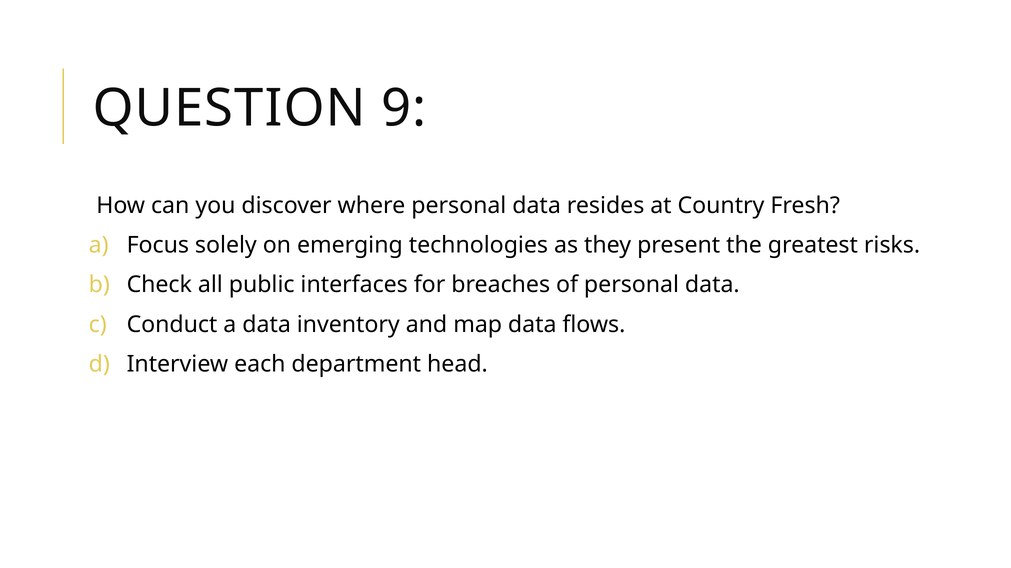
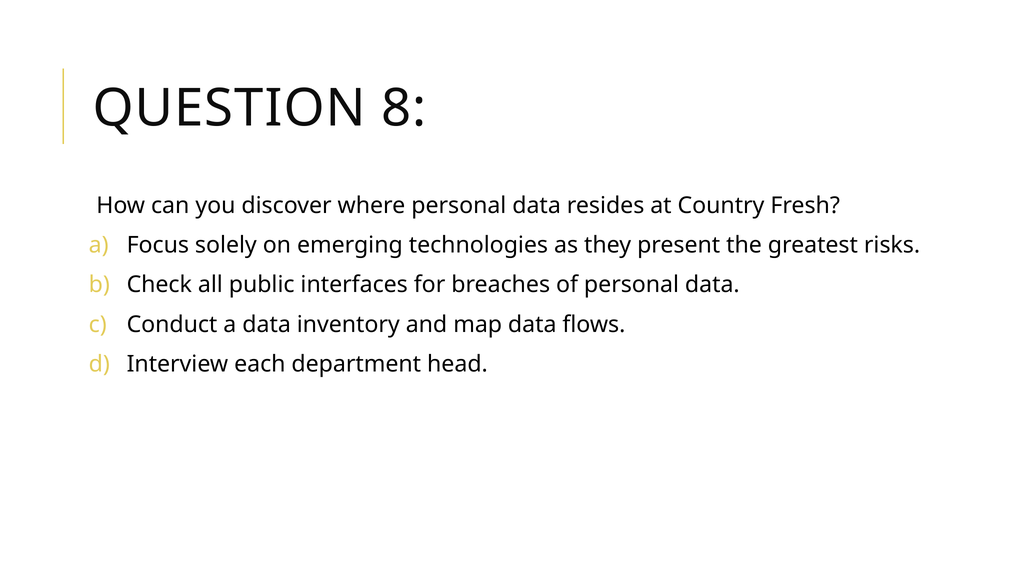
9: 9 -> 8 (404, 108)
